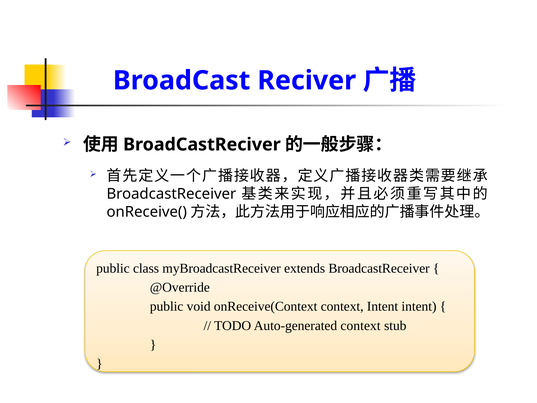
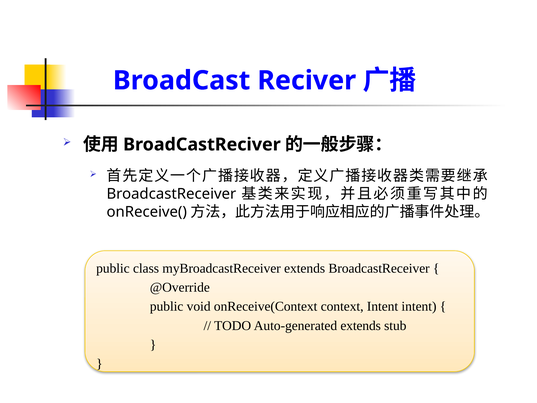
Auto-generated context: context -> extends (361, 325)
